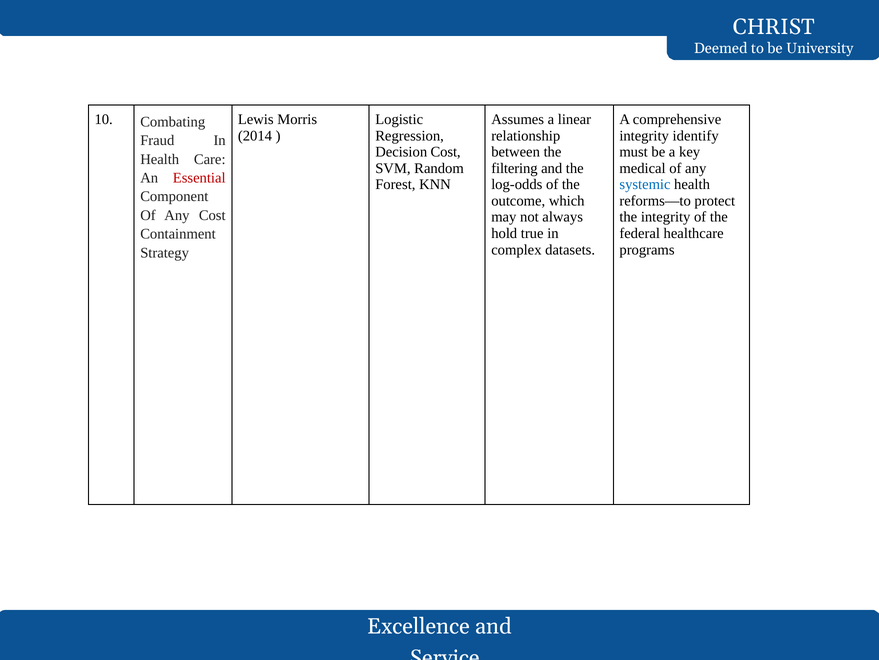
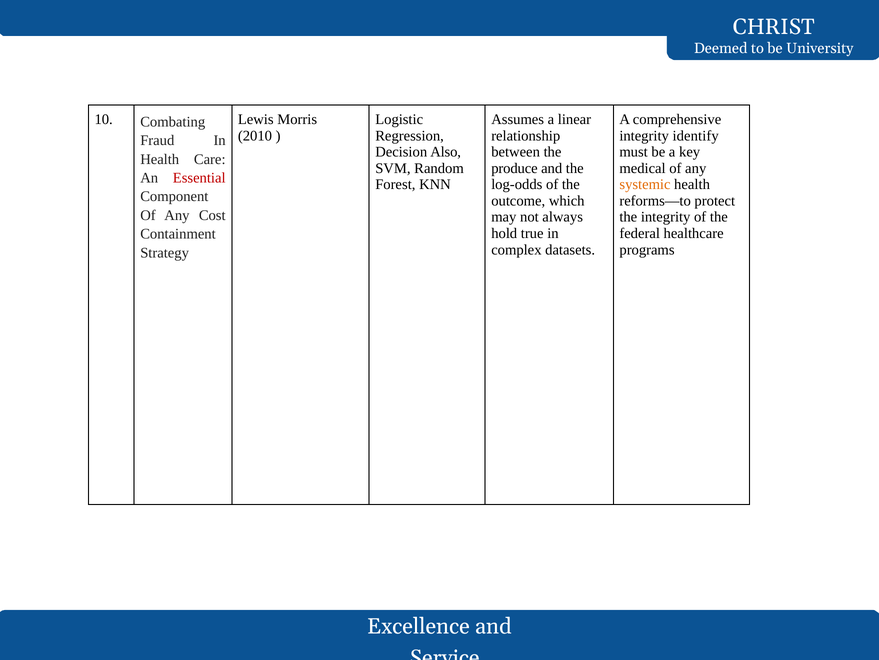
2014: 2014 -> 2010 (255, 136)
Decision Cost: Cost -> Also (446, 152)
filtering: filtering -> produce (514, 168)
systemic colour: blue -> orange (645, 184)
